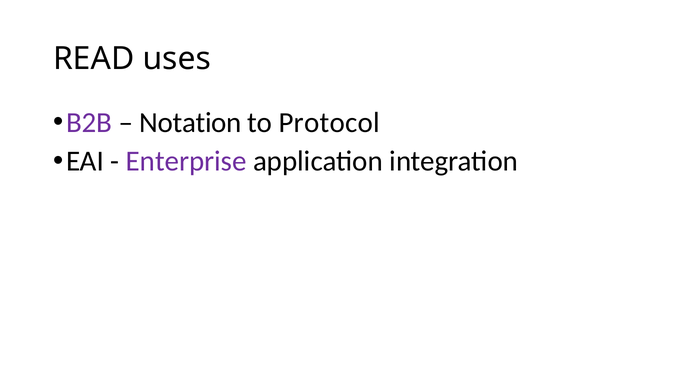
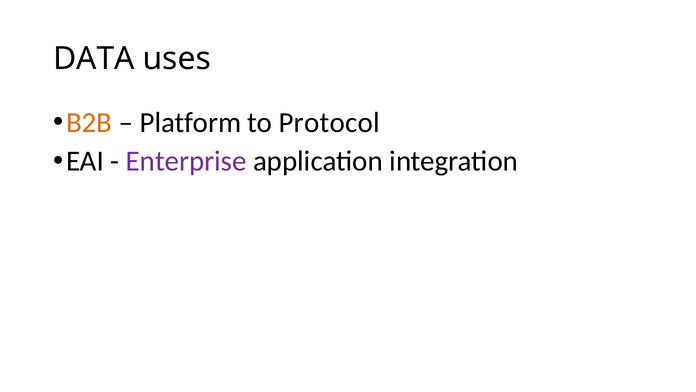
READ: READ -> DATA (94, 58)
B2B colour: purple -> orange (89, 122)
Notation: Notation -> Platform (190, 122)
